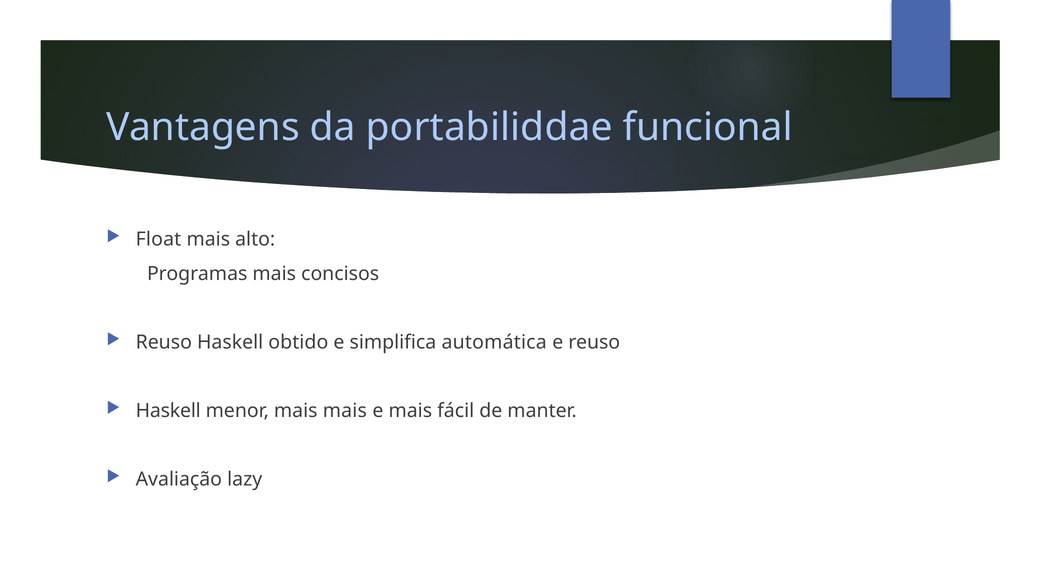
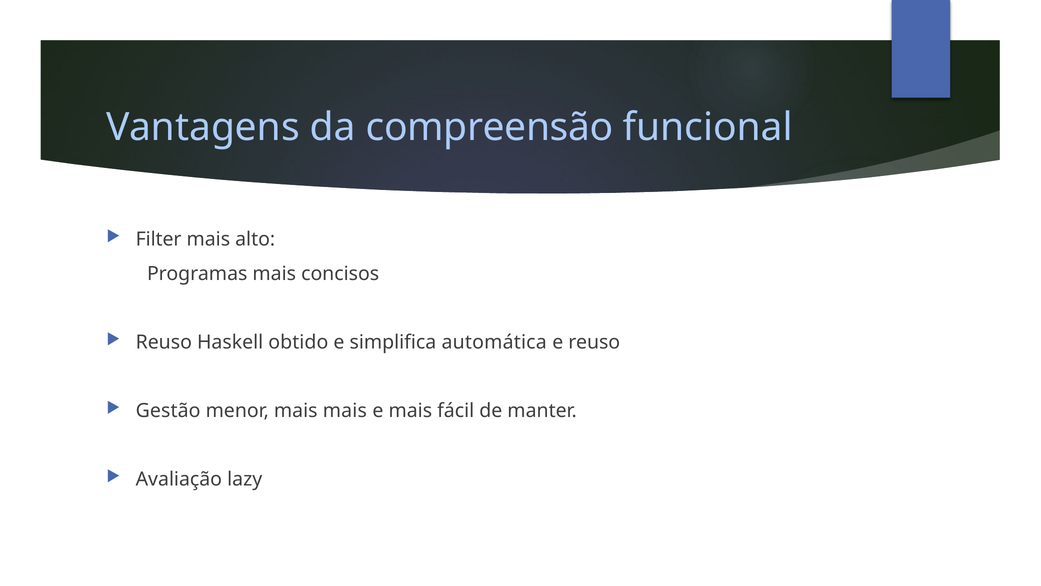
portabiliddae: portabiliddae -> compreensão (489, 127)
Float: Float -> Filter (159, 239)
Haskell: Haskell -> Gestão (168, 411)
